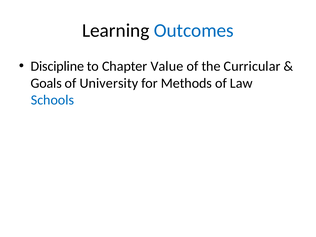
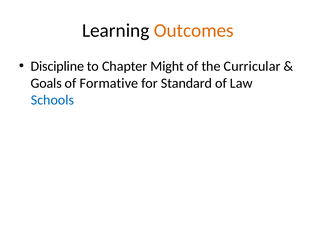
Outcomes colour: blue -> orange (194, 31)
Value: Value -> Might (167, 66)
University: University -> Formative (109, 83)
Methods: Methods -> Standard (186, 83)
